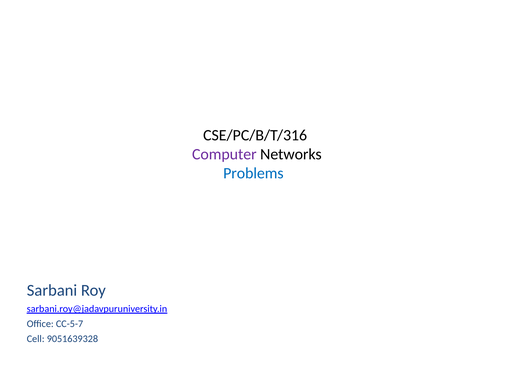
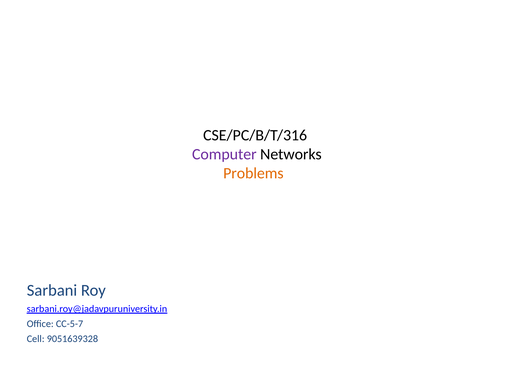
Problems colour: blue -> orange (253, 173)
